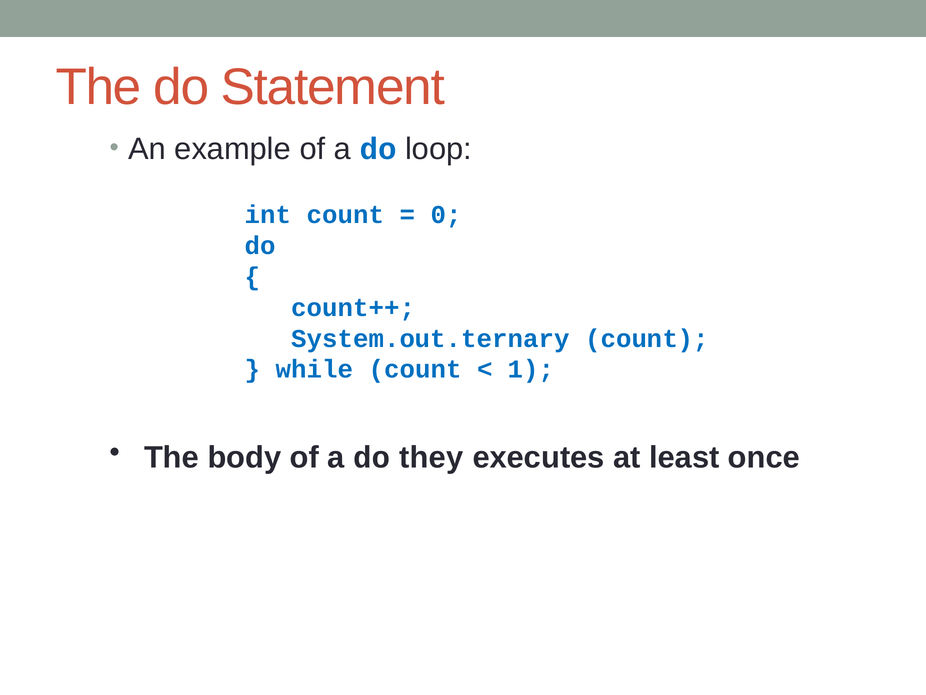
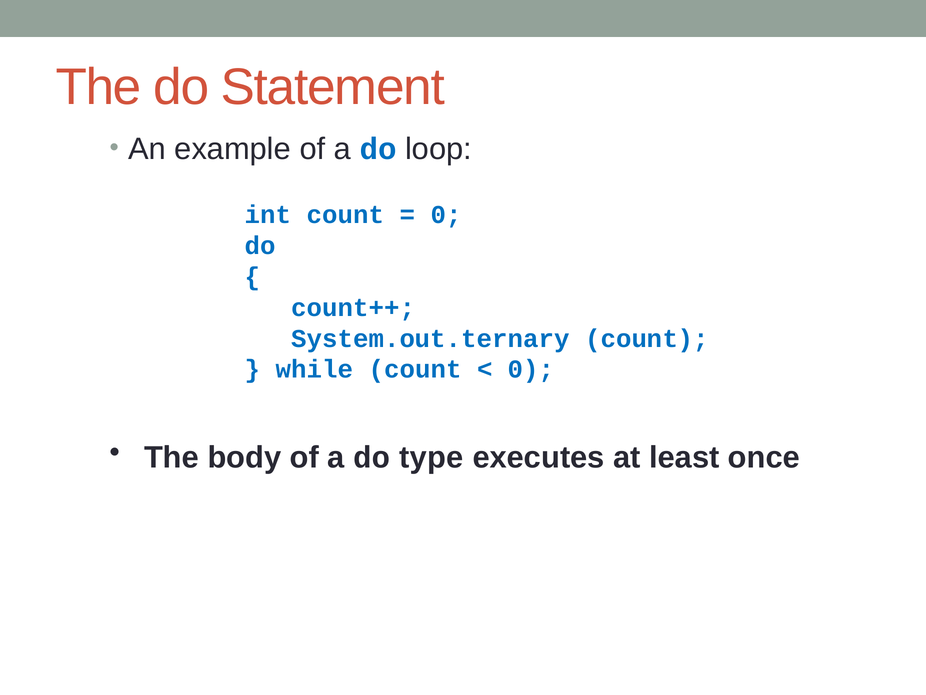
1: 1 -> 0 (531, 369)
they: they -> type (431, 457)
